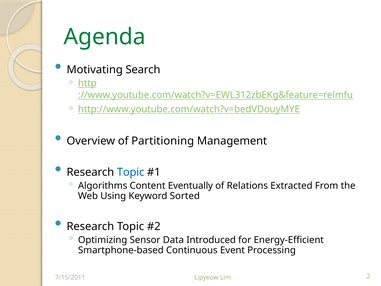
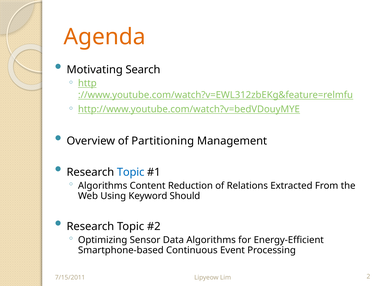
Agenda colour: green -> orange (105, 37)
Eventually: Eventually -> Reduction (190, 185)
Sorted: Sorted -> Should (185, 196)
Data Introduced: Introduced -> Algorithms (211, 240)
